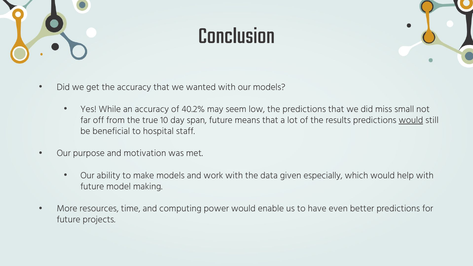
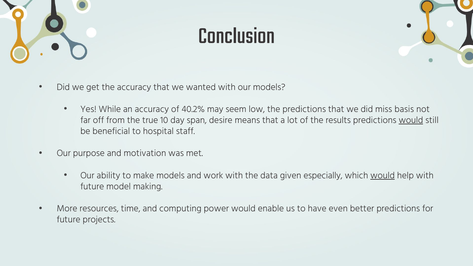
small: small -> basis (404, 109)
span future: future -> desire (221, 120)
would underline: none -> present (383, 175)
